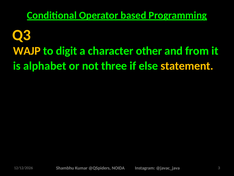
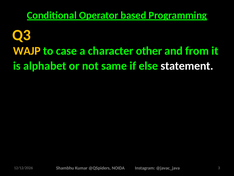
digit: digit -> case (66, 51)
three: three -> same (114, 66)
statement colour: yellow -> white (187, 66)
